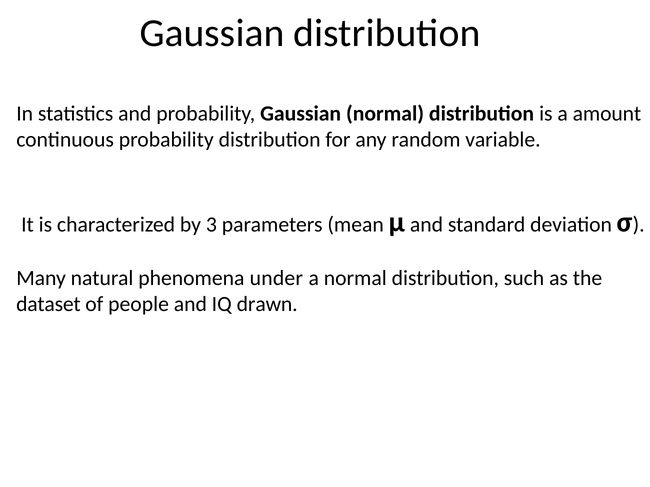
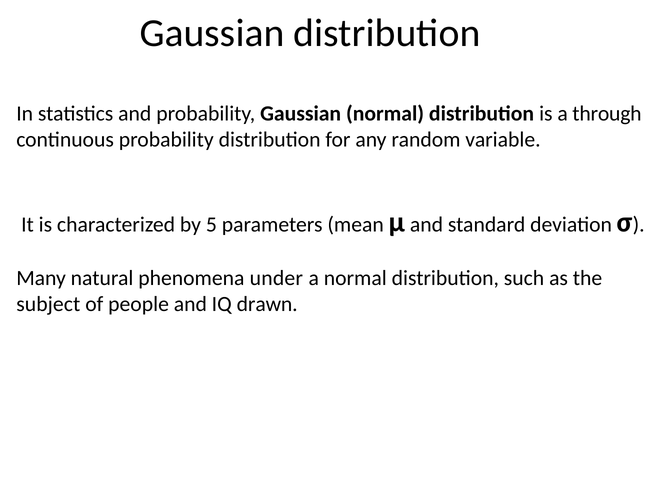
amount: amount -> through (607, 114)
3: 3 -> 5 (211, 225)
dataset: dataset -> subject (48, 304)
